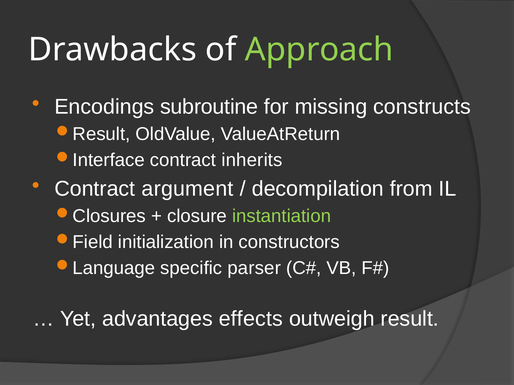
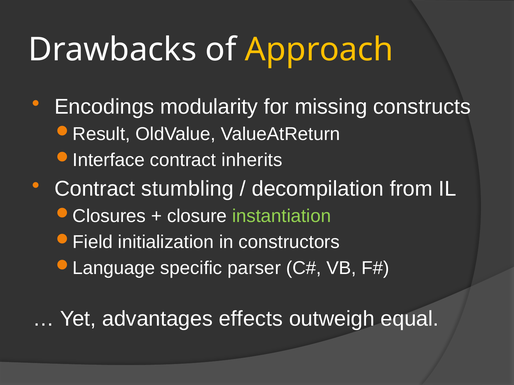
Approach colour: light green -> yellow (319, 50)
subroutine: subroutine -> modularity (209, 107)
argument: argument -> stumbling (188, 189)
result: result -> equal (410, 319)
